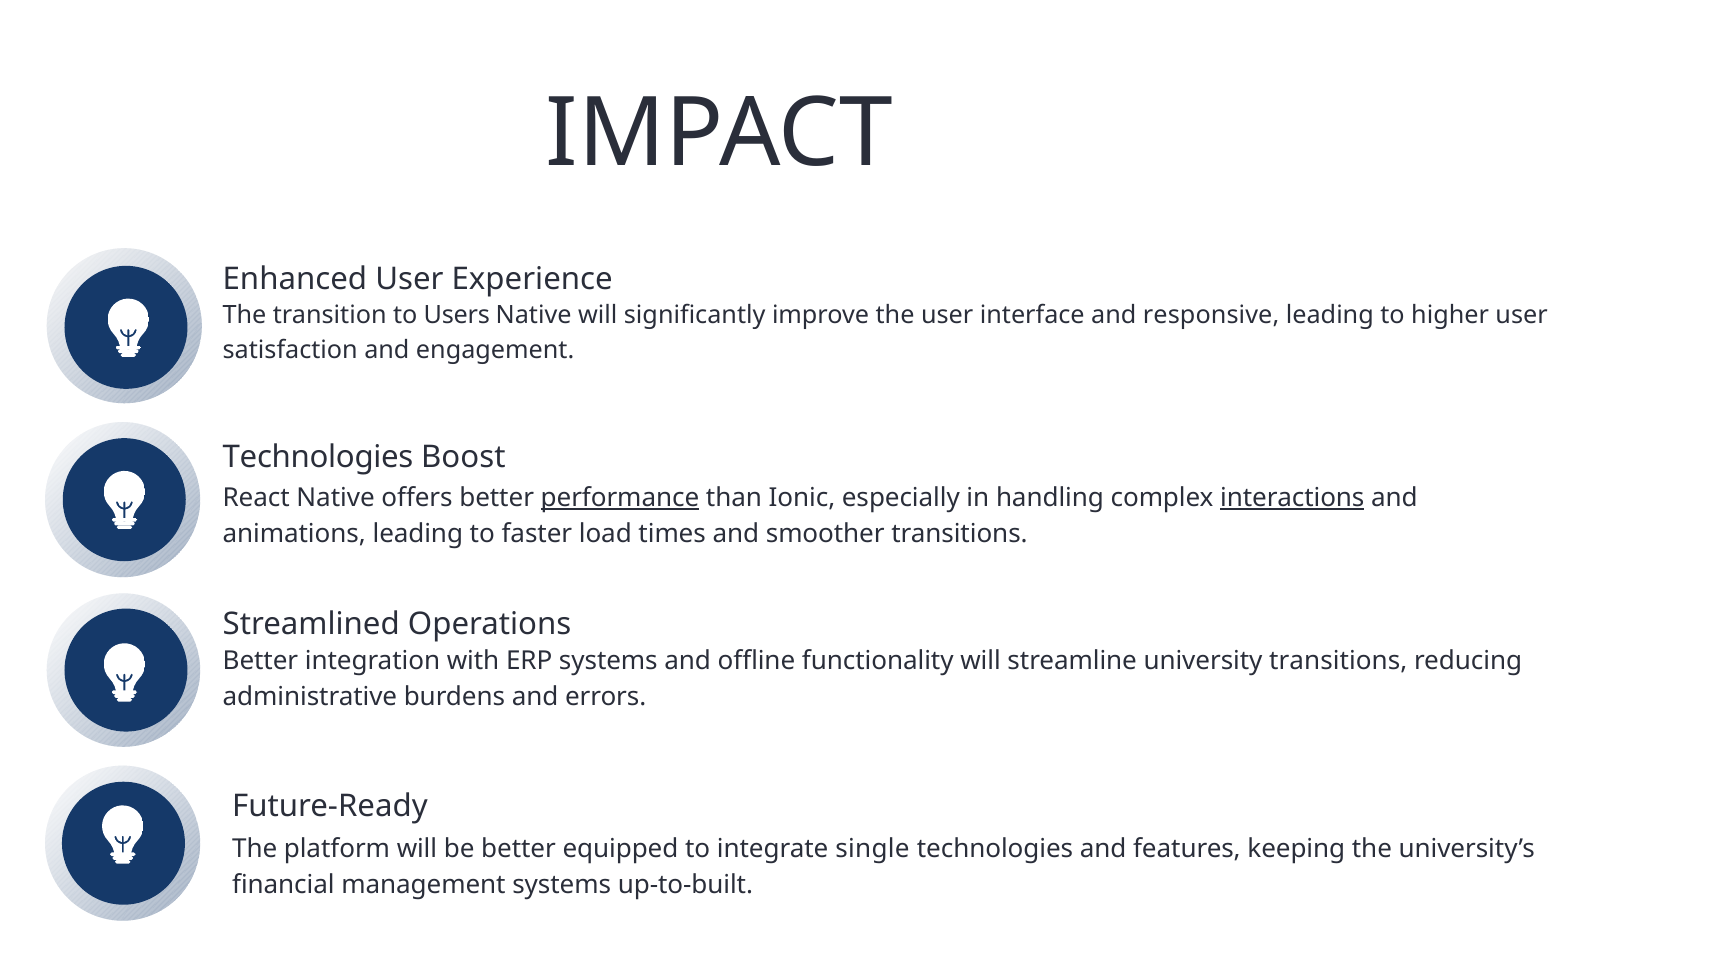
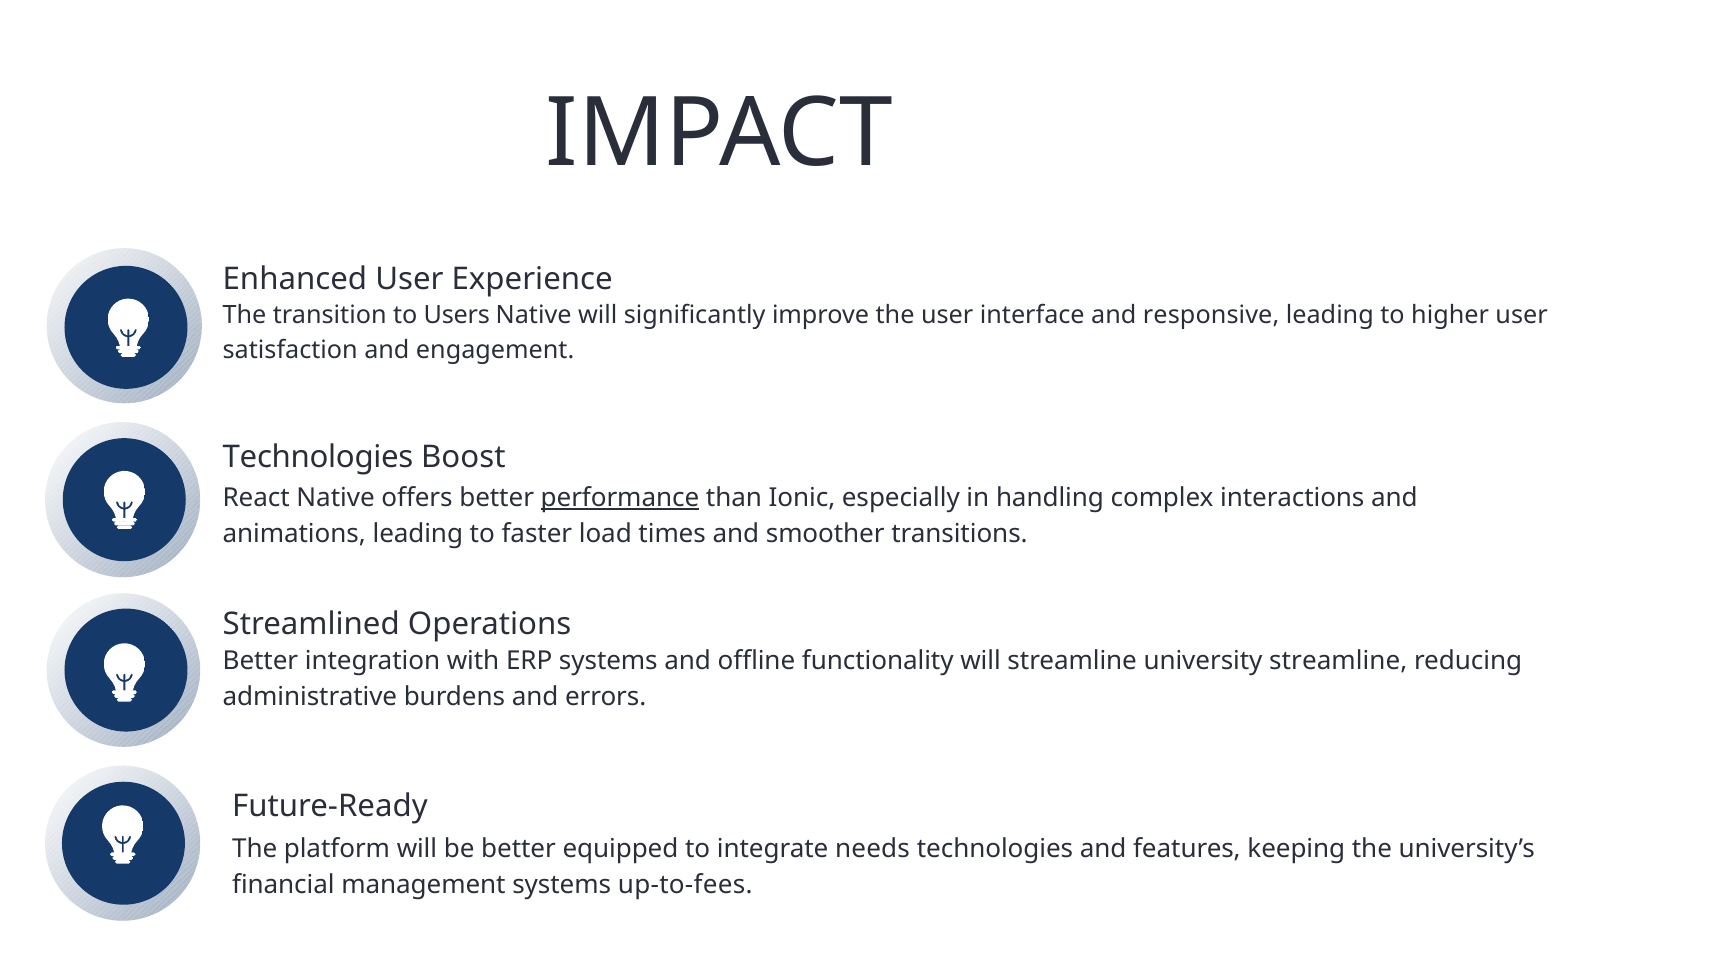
interactions underline: present -> none (1292, 498)
university transitions: transitions -> streamline (1338, 660)
single: single -> needs (873, 848)
up-to-built: up-to-built -> up-to-fees (685, 885)
